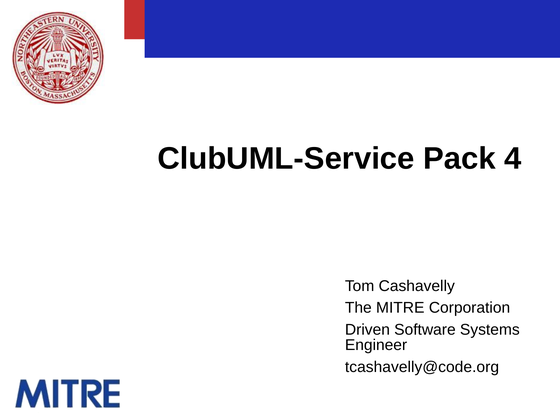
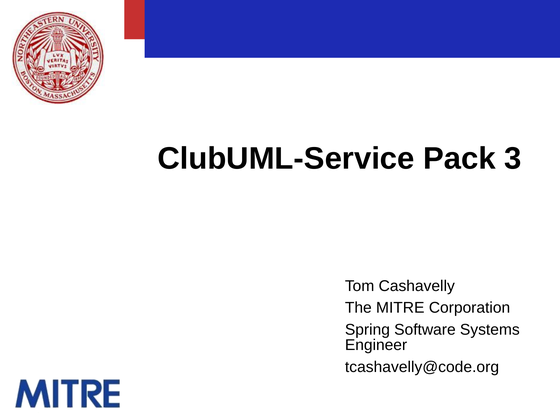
4: 4 -> 3 (513, 159)
Driven: Driven -> Spring (367, 330)
